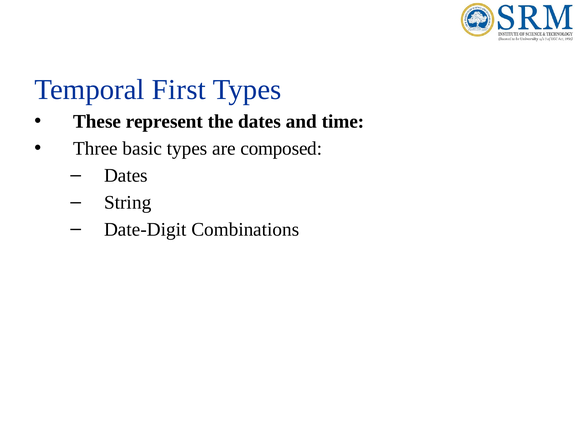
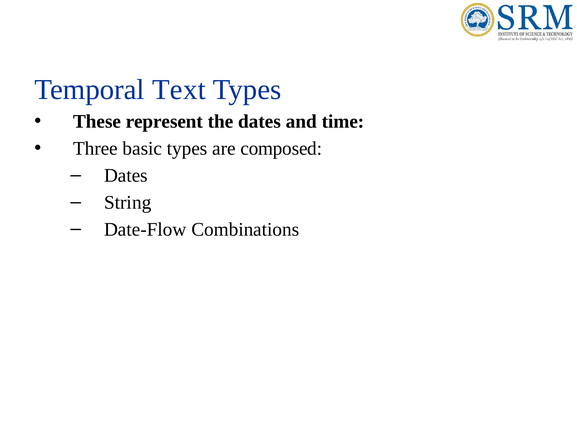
First: First -> Text (179, 90)
Date-Digit: Date-Digit -> Date-Flow (145, 229)
